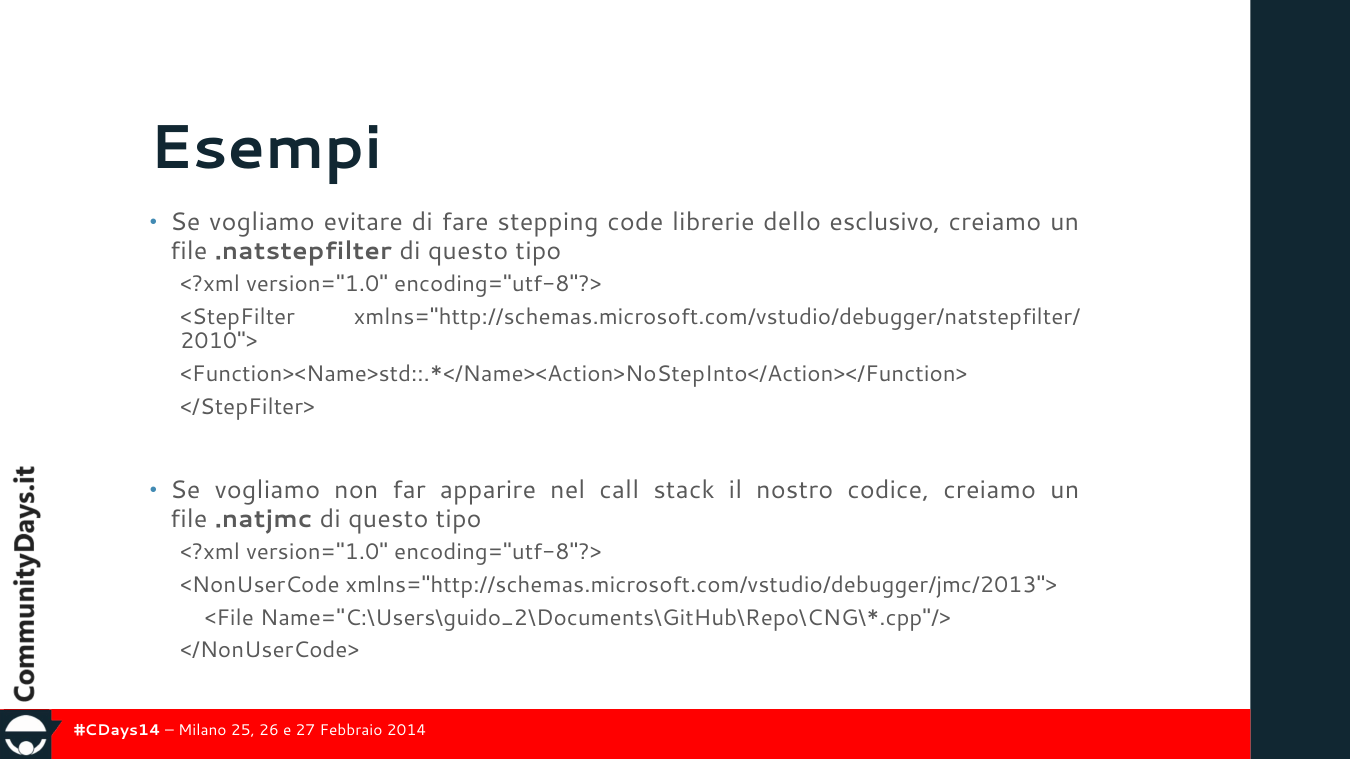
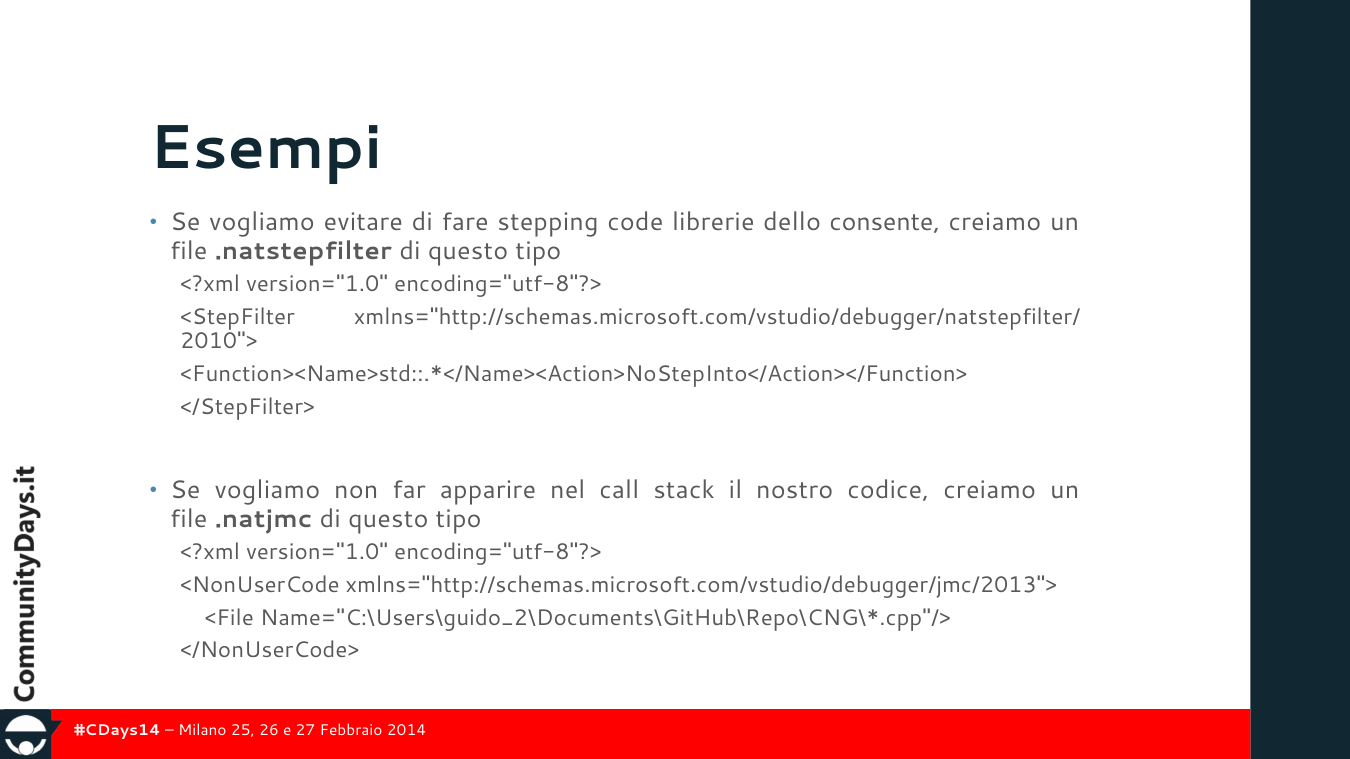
esclusivo: esclusivo -> consente (885, 222)
